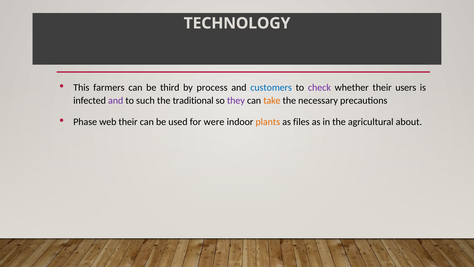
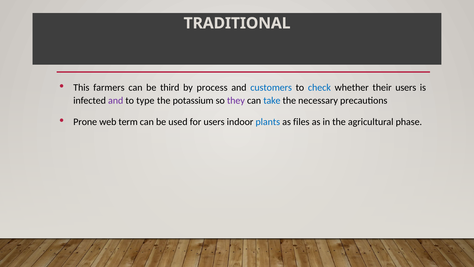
TECHNOLOGY: TECHNOLOGY -> TRADITIONAL (237, 23)
check colour: purple -> blue (319, 88)
such: such -> type (145, 100)
traditional: traditional -> potassium (193, 100)
take colour: orange -> blue (272, 100)
Phase: Phase -> Prone (85, 122)
web their: their -> term (128, 122)
for were: were -> users (214, 122)
plants colour: orange -> blue (268, 122)
about: about -> phase (409, 122)
